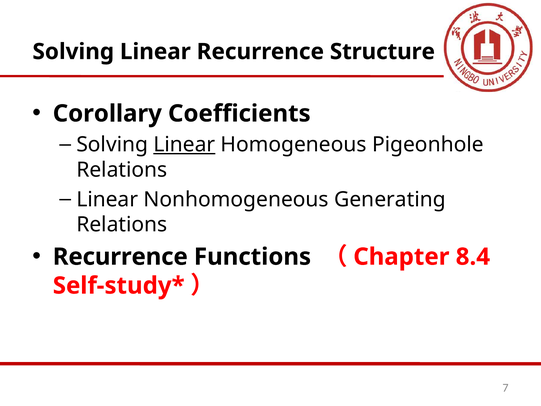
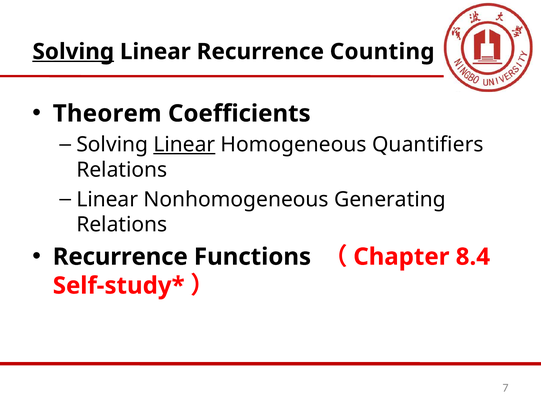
Solving underline: none -> present (73, 52)
Structure: Structure -> Counting (382, 52)
Corollary: Corollary -> Theorem (107, 113)
Pigeonhole: Pigeonhole -> Quantifiers (428, 145)
